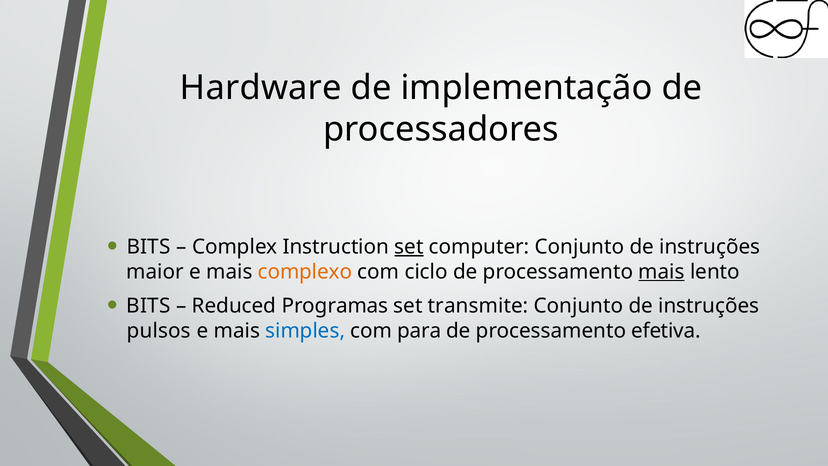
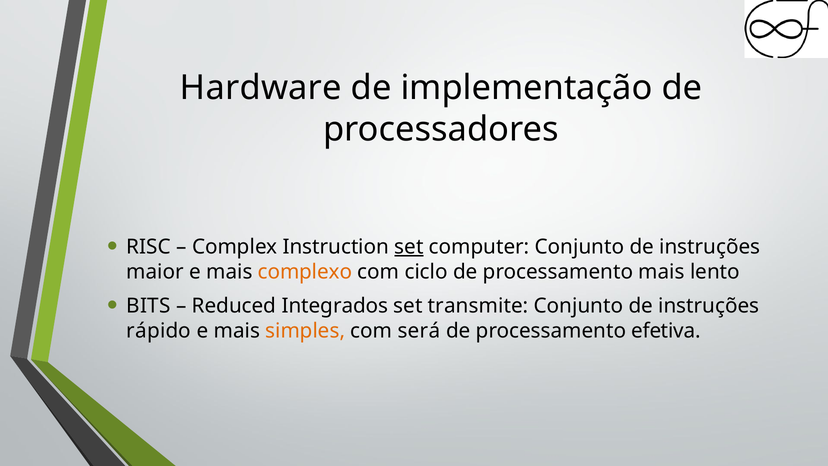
BITS: BITS -> RISC (149, 247)
mais underline: present -> none (662, 272)
Programas: Programas -> Integrados (335, 306)
pulsos: pulsos -> rápido (159, 331)
simples colour: blue -> orange (305, 331)
para: para -> será (419, 331)
